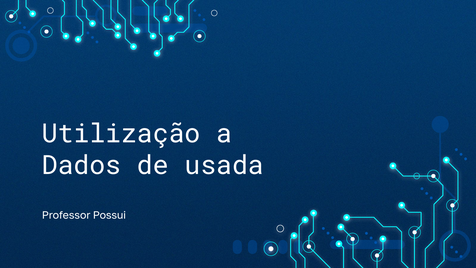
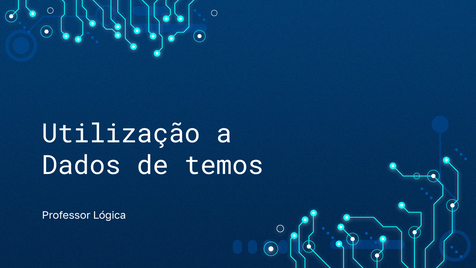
usada: usada -> temos (224, 165)
Possui: Possui -> Lógica (109, 215)
